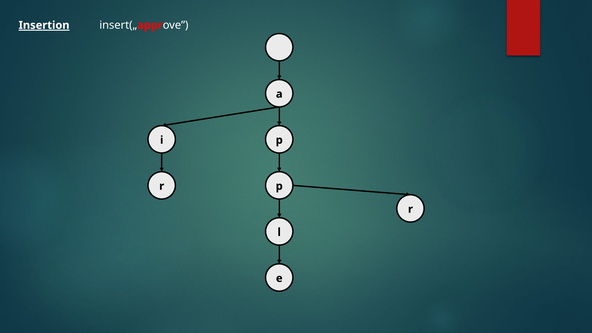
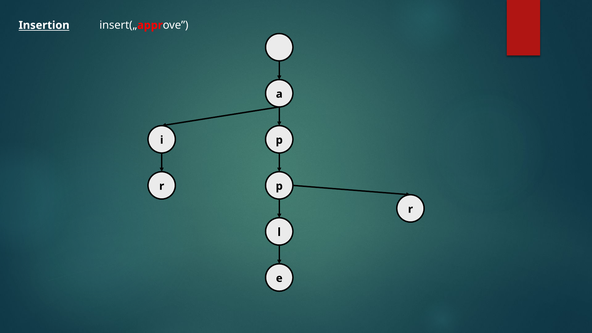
Insertion underline: present -> none (44, 25)
